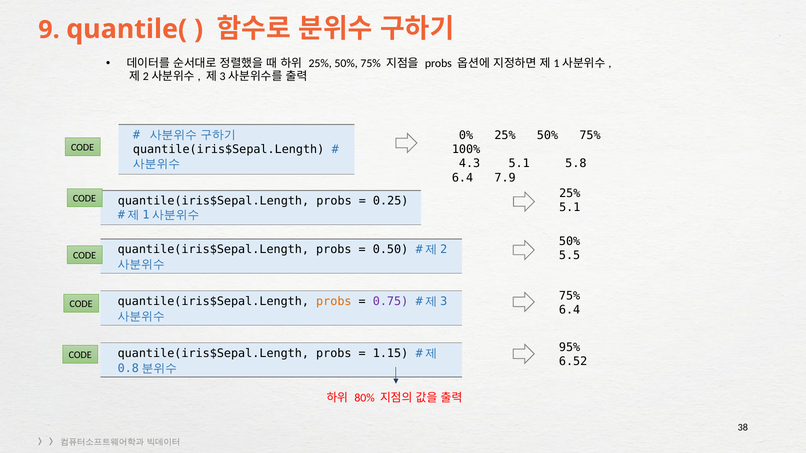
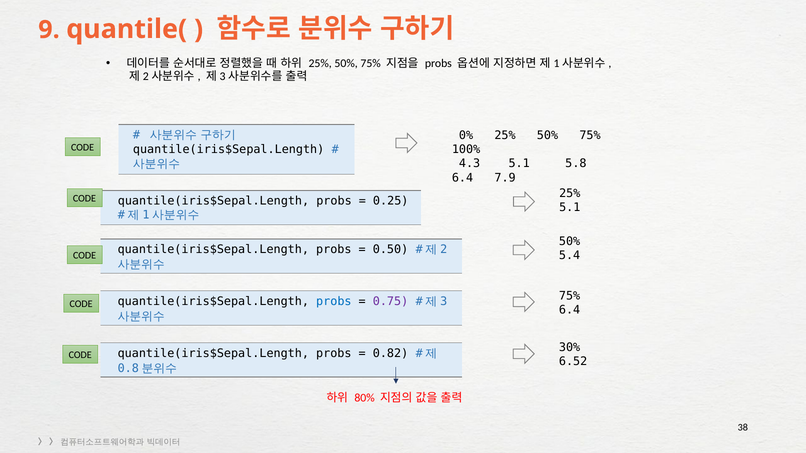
5.5: 5.5 -> 5.4 (570, 256)
probs colour: orange -> blue (334, 302)
95%: 95% -> 30% (570, 348)
1.15: 1.15 -> 0.82 (391, 354)
